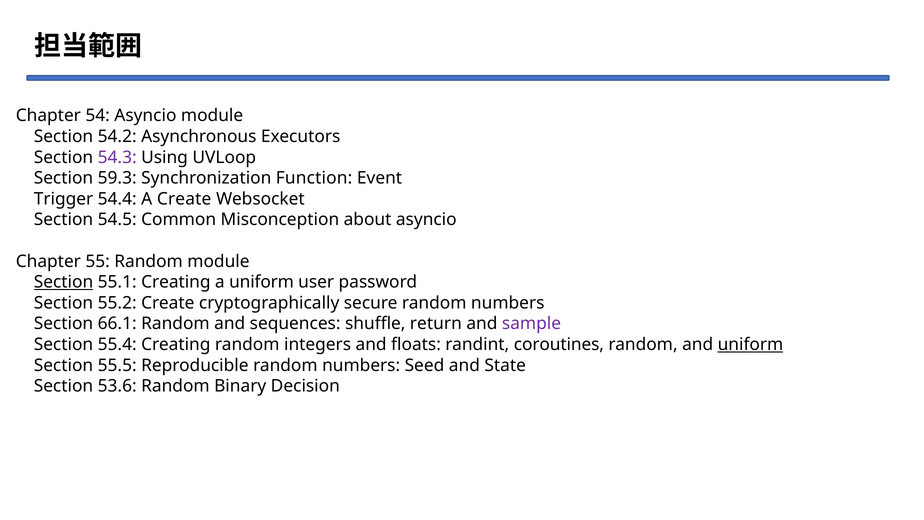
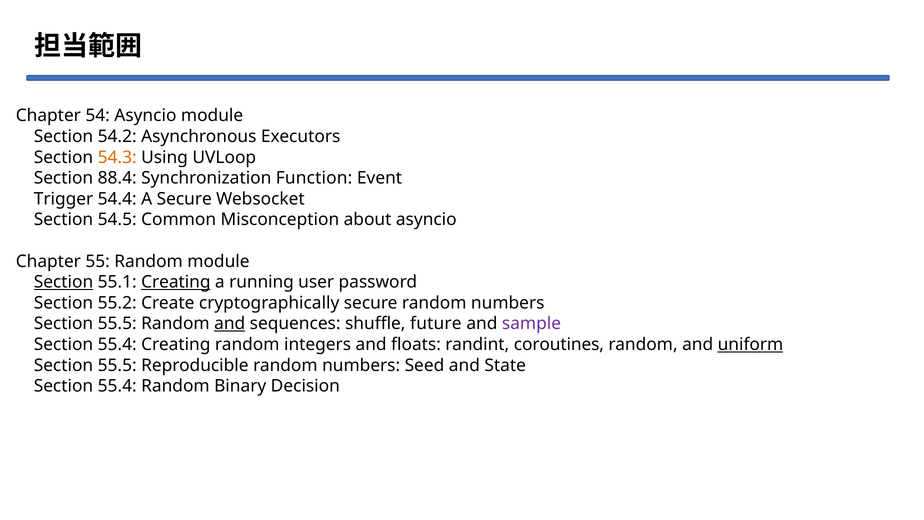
54.3 colour: purple -> orange (117, 157)
59.3: 59.3 -> 88.4 (117, 178)
A Create: Create -> Secure (184, 199)
Creating underline: none -> present (176, 282)
a uniform: uniform -> running (262, 282)
66.1: 66.1 -> 55.5 (117, 324)
and underline: none -> present (230, 324)
return: return -> future (436, 324)
53.6: 53.6 -> 55.4 (117, 386)
